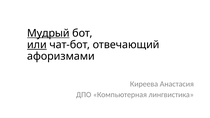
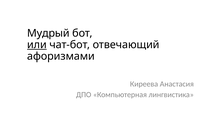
Мудрый underline: present -> none (48, 33)
